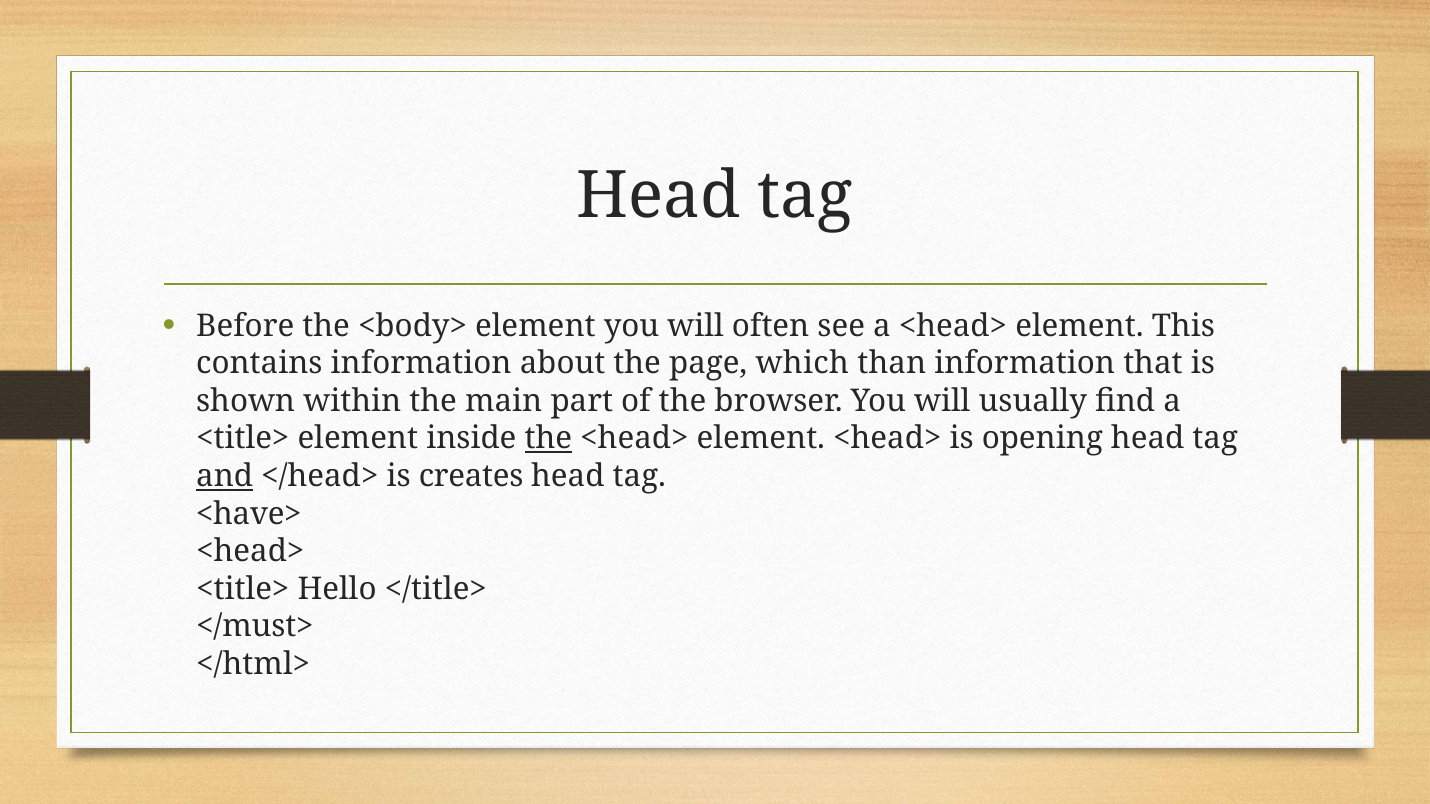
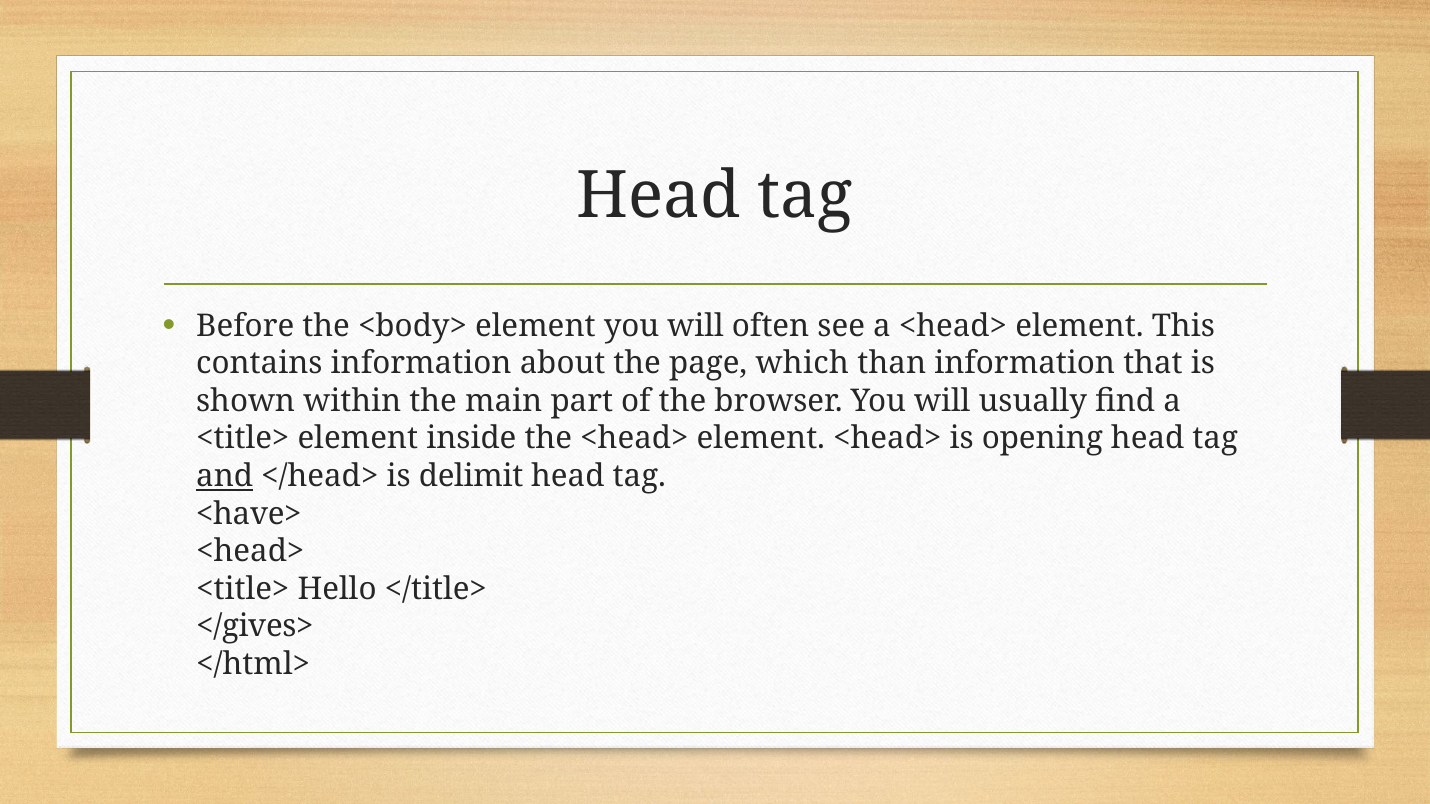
the underline: present -> none (548, 439)
creates: creates -> delimit (471, 476)
</must>: </must> -> </gives> (255, 627)
